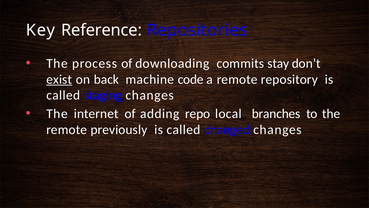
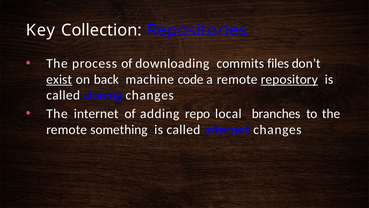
Reference: Reference -> Collection (101, 30)
stay: stay -> files (278, 63)
repository underline: none -> present (289, 79)
staging: staging -> cloning (103, 95)
previously: previously -> something (119, 130)
called changed: changed -> internet (227, 130)
